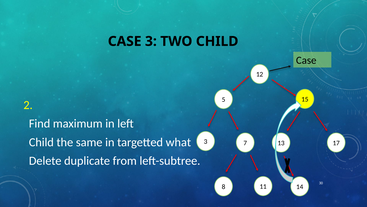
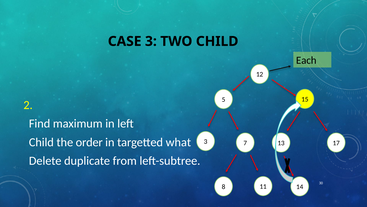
Case: Case -> Each (306, 60)
same: same -> order (89, 142)
